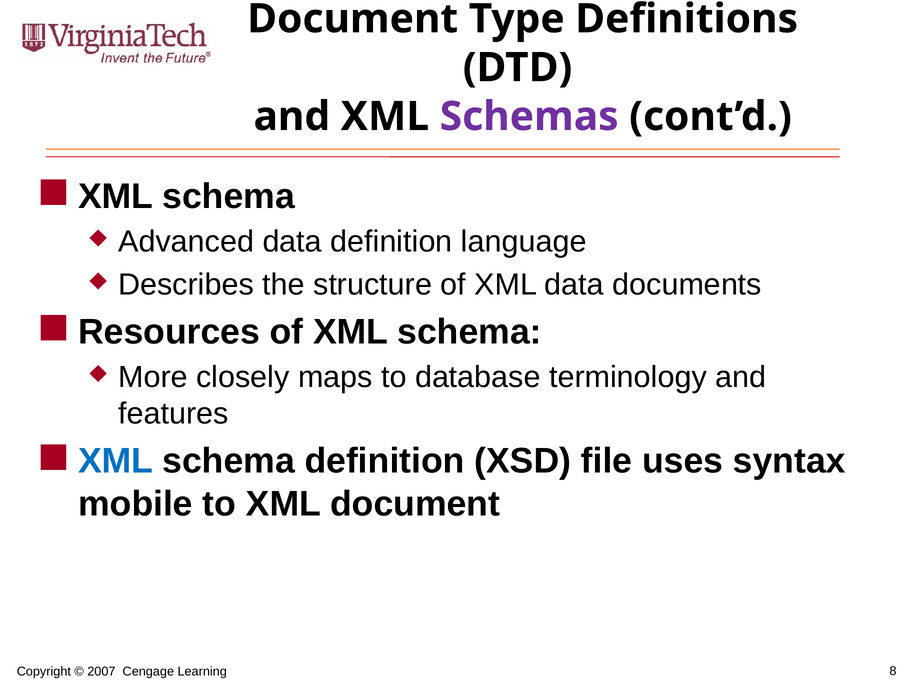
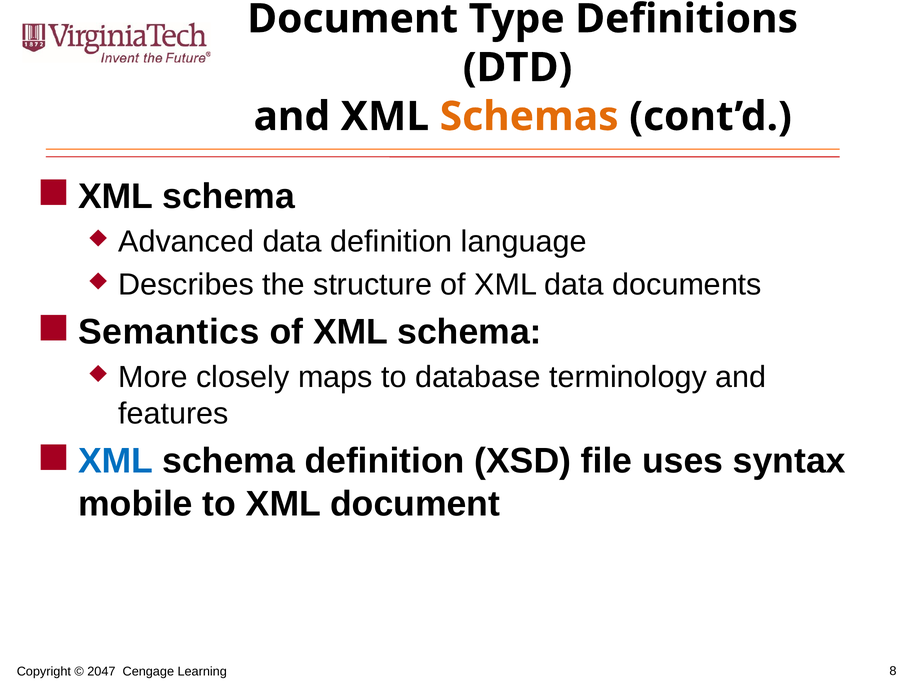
Schemas colour: purple -> orange (529, 117)
Resources: Resources -> Semantics (169, 332)
2007: 2007 -> 2047 (101, 672)
